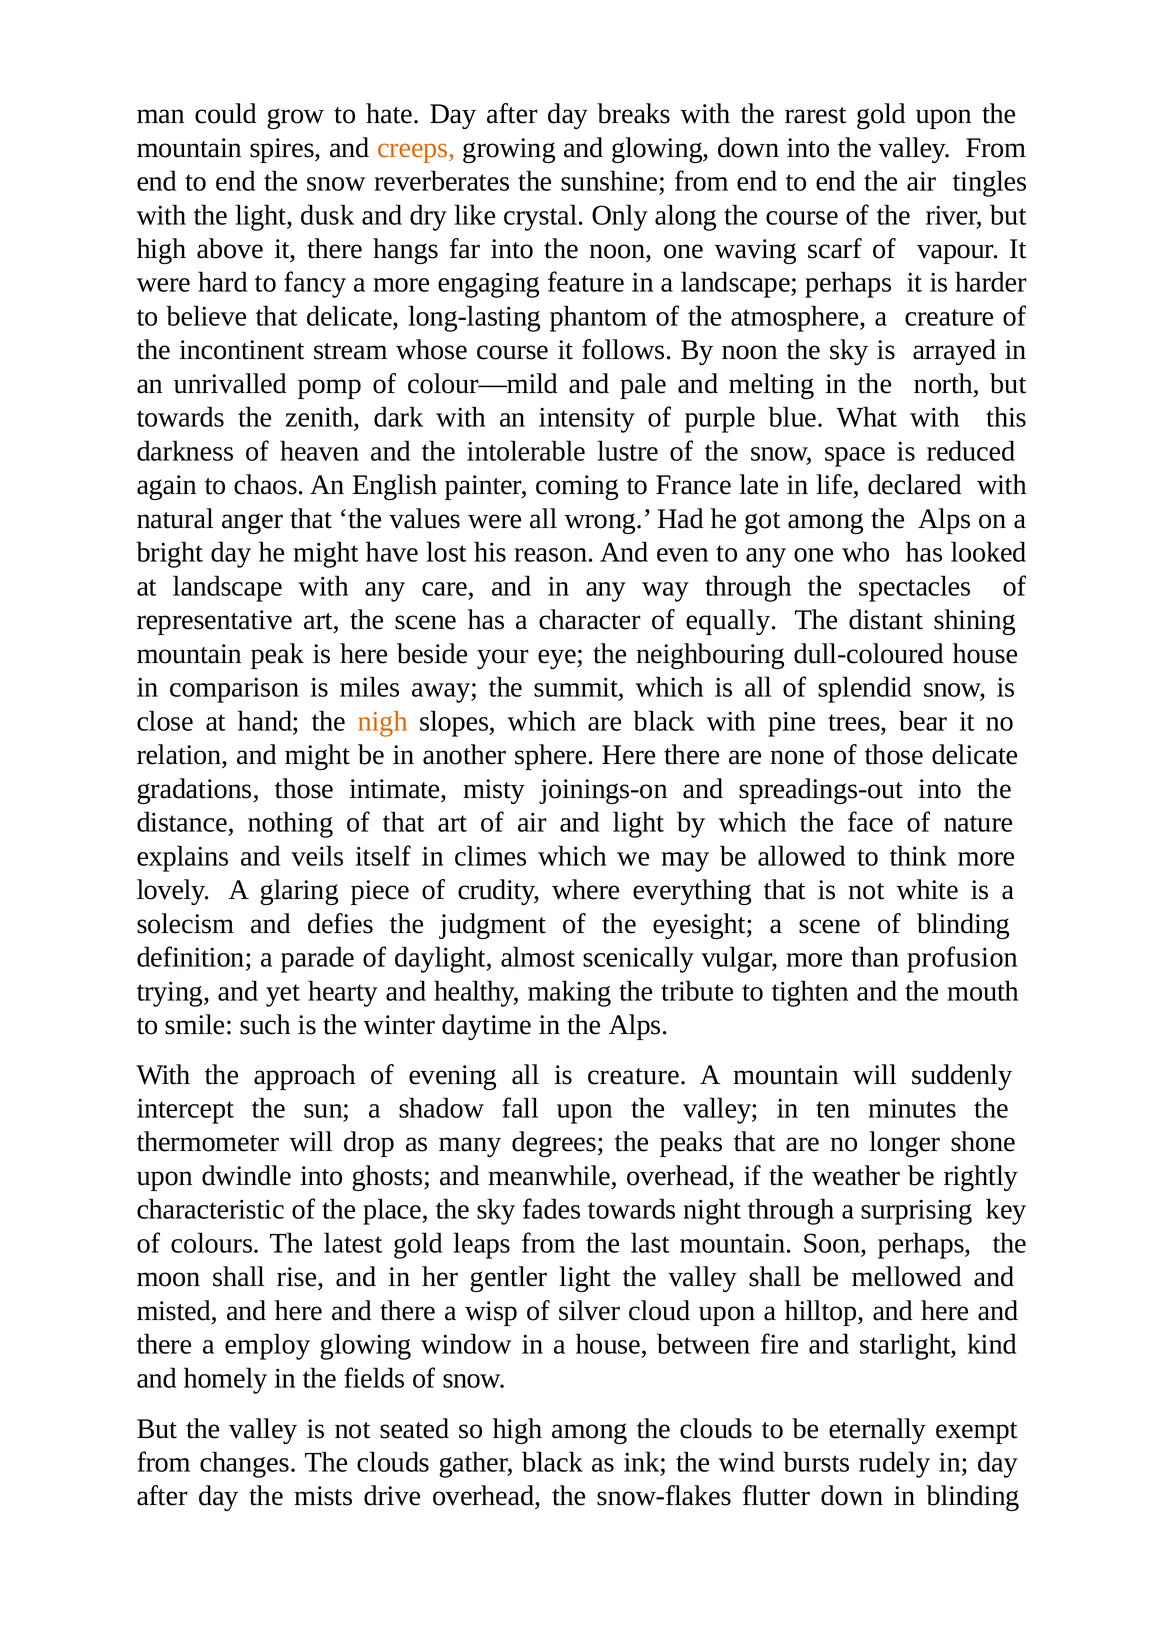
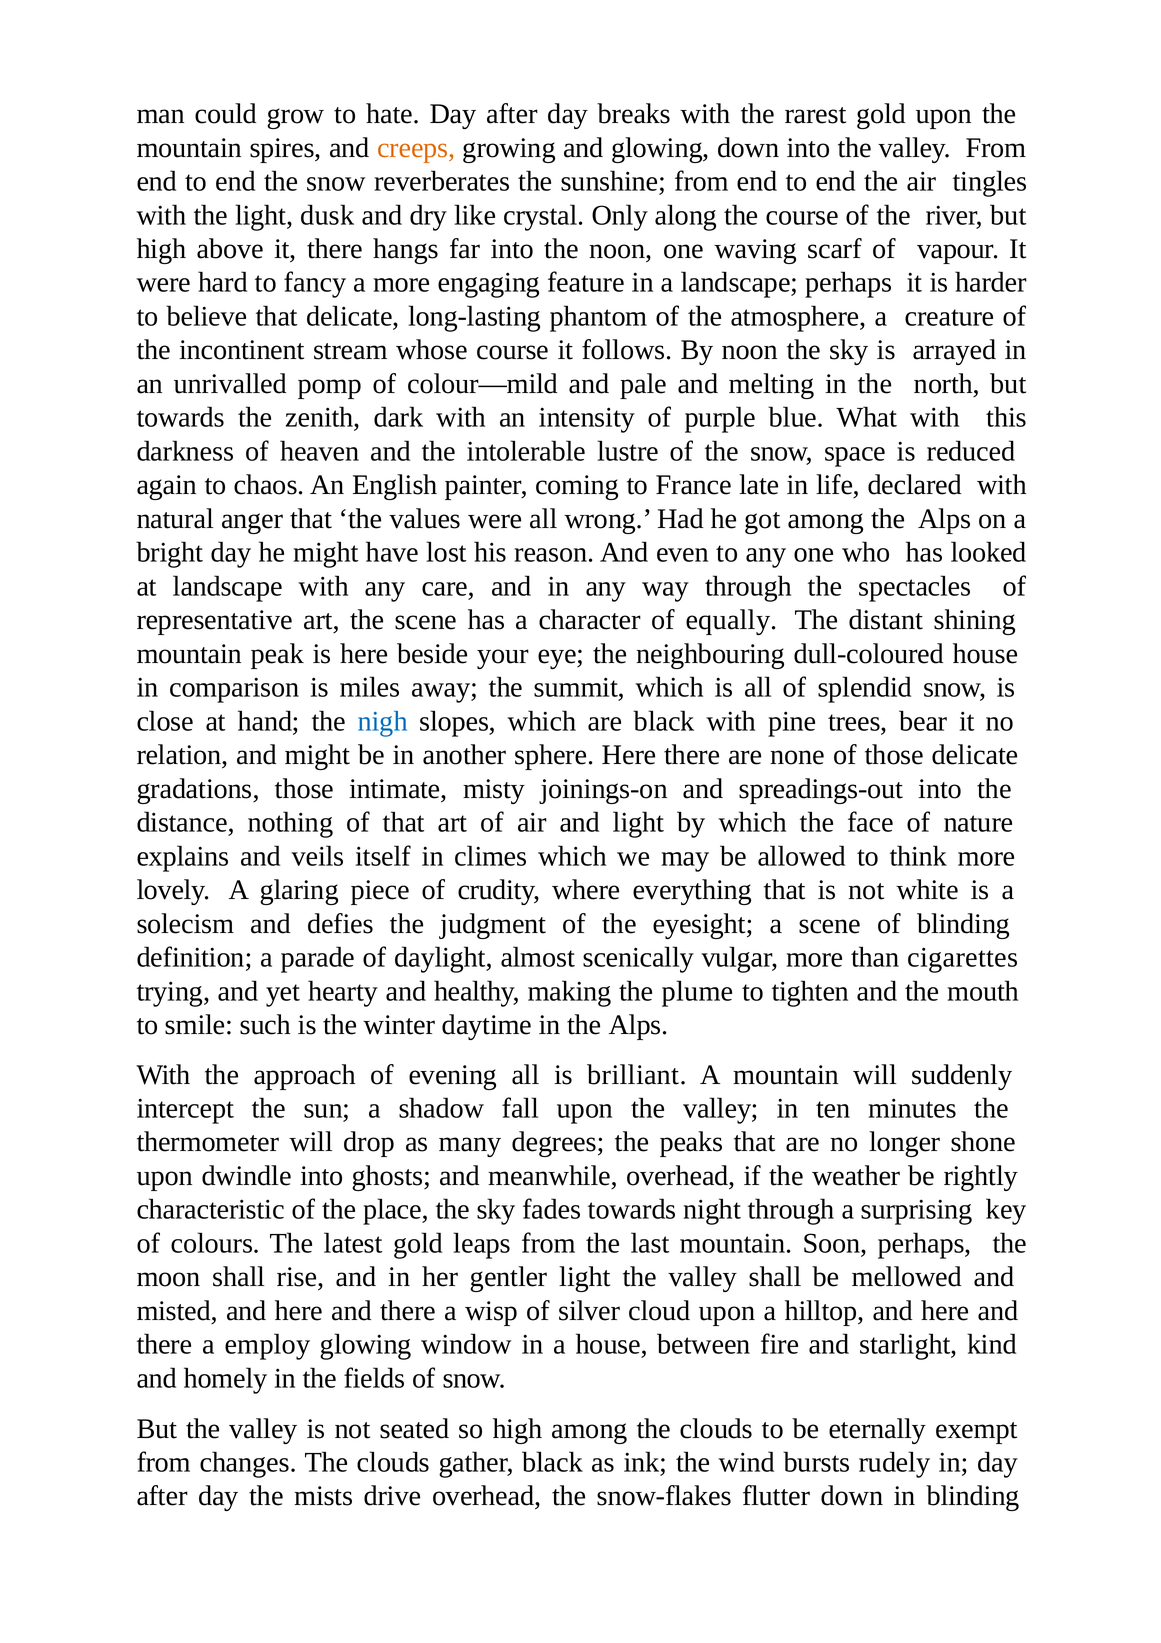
nigh colour: orange -> blue (383, 721)
profusion: profusion -> cigarettes (963, 957)
tribute: tribute -> plume (698, 991)
is creature: creature -> brilliant (637, 1075)
